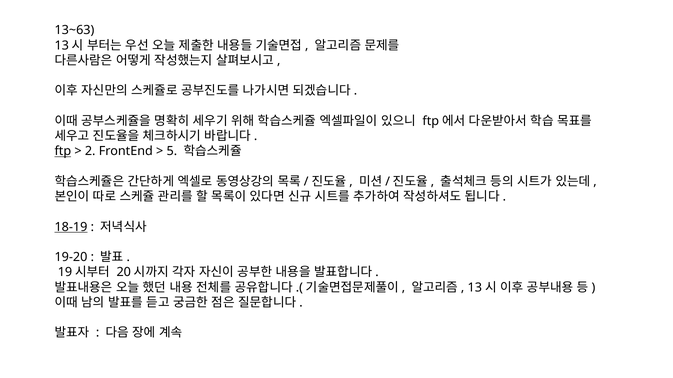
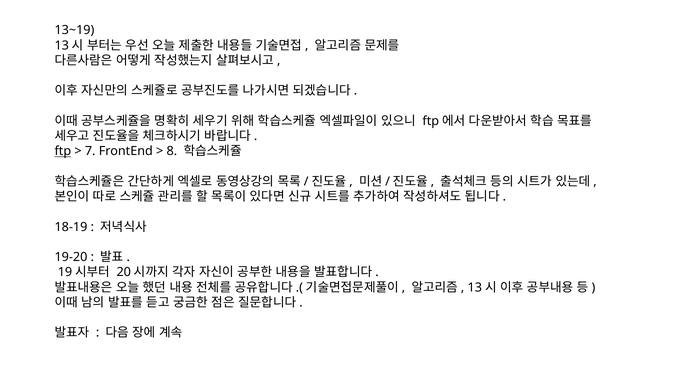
13~63: 13~63 -> 13~19 (74, 30)
2: 2 -> 7 (90, 152)
5: 5 -> 8 (172, 152)
18-19 underline: present -> none (71, 227)
